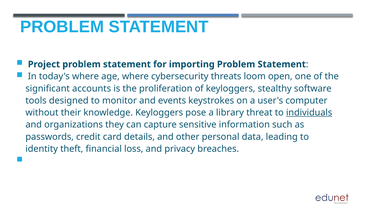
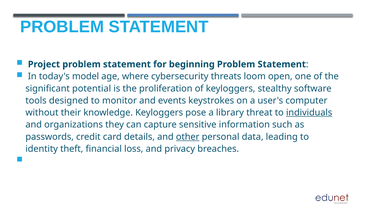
importing: importing -> beginning (192, 64)
today's where: where -> model (86, 76)
accounts: accounts -> potential (92, 88)
other underline: none -> present (188, 137)
